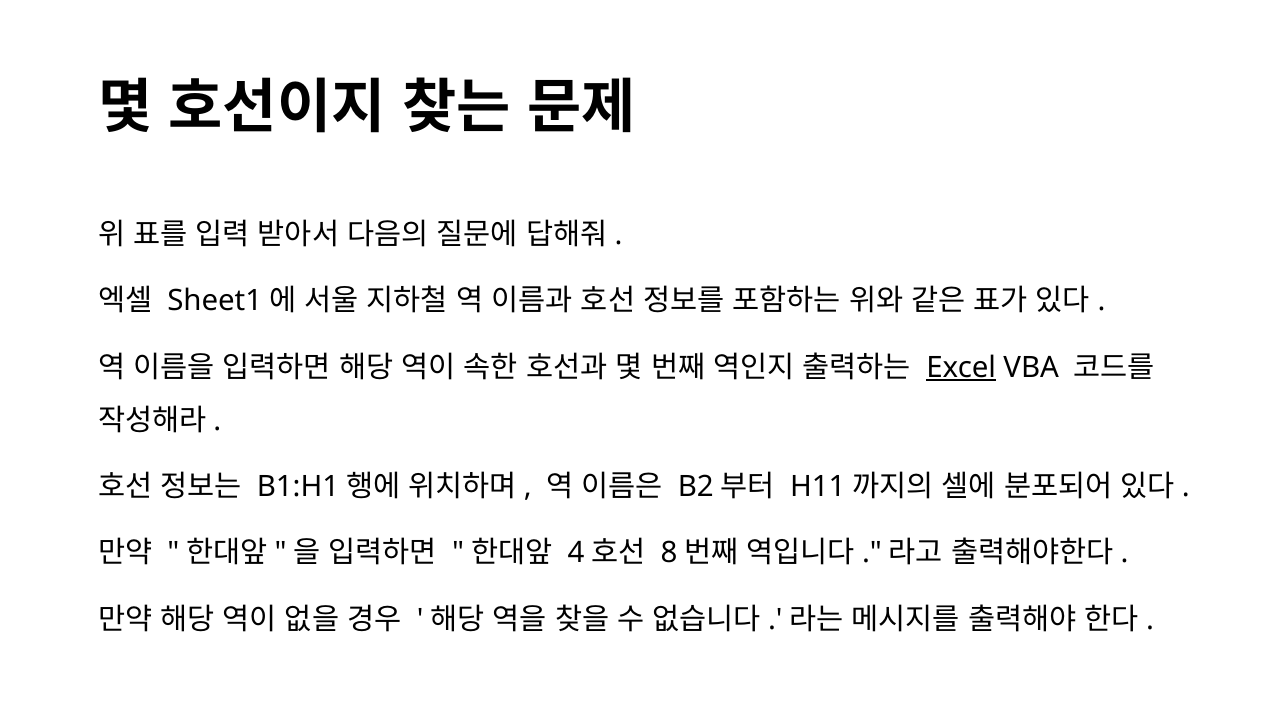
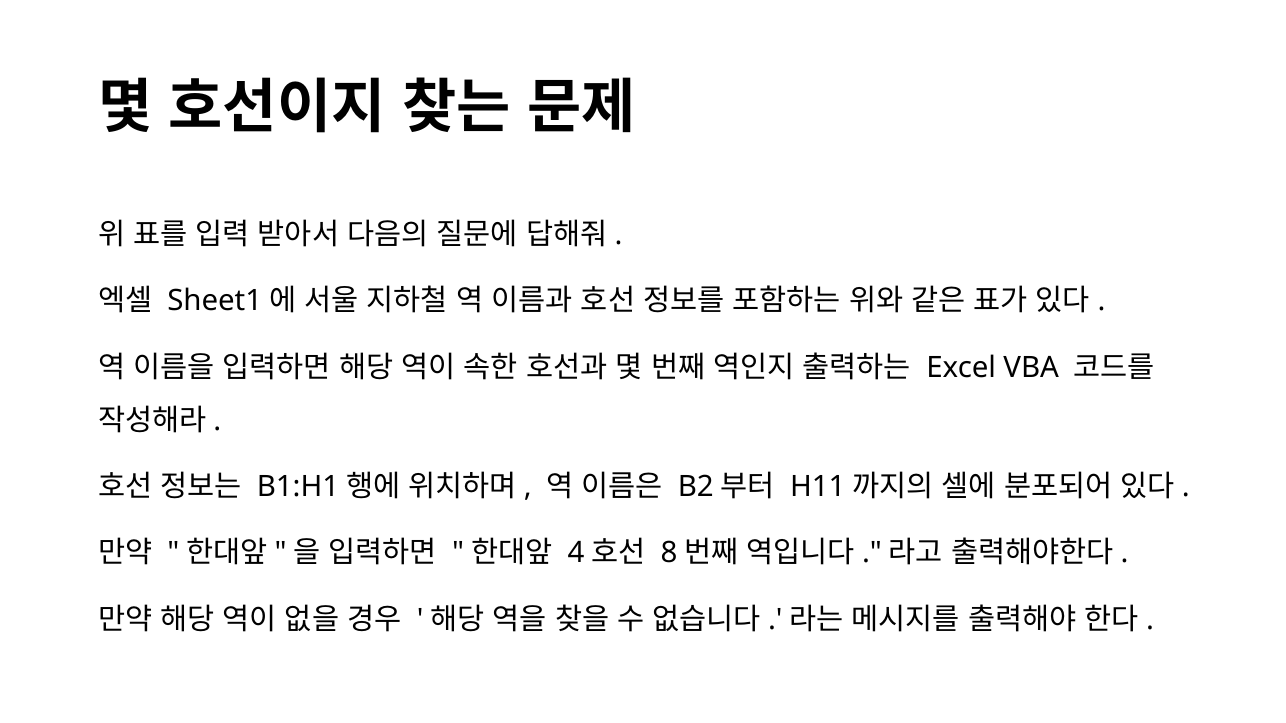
Excel underline: present -> none (961, 368)
